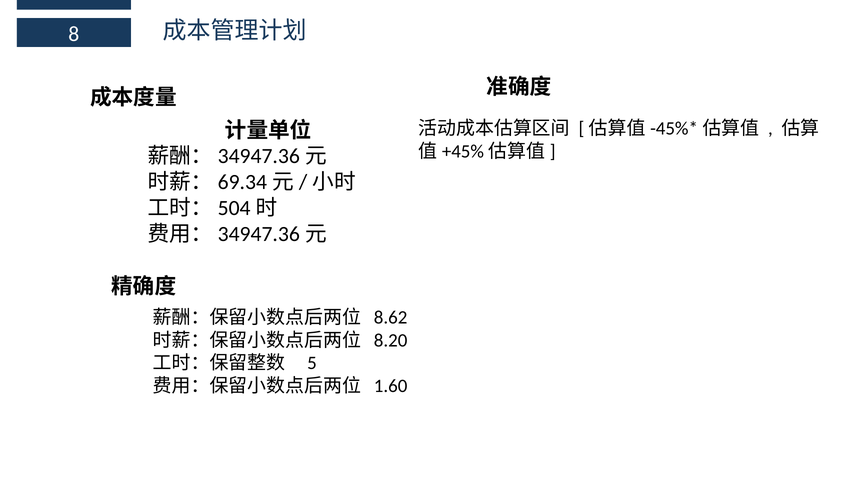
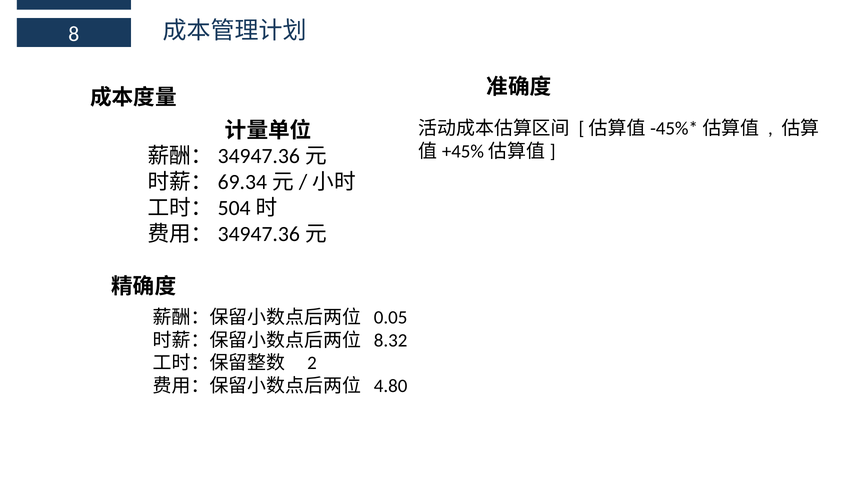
8.62: 8.62 -> 0.05 (391, 318)
8.20: 8.20 -> 8.32 (391, 340)
5: 5 -> 2 (312, 363)
1.60: 1.60 -> 4.80 (391, 386)
